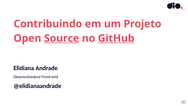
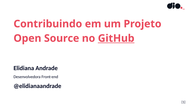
Source underline: present -> none (62, 38)
